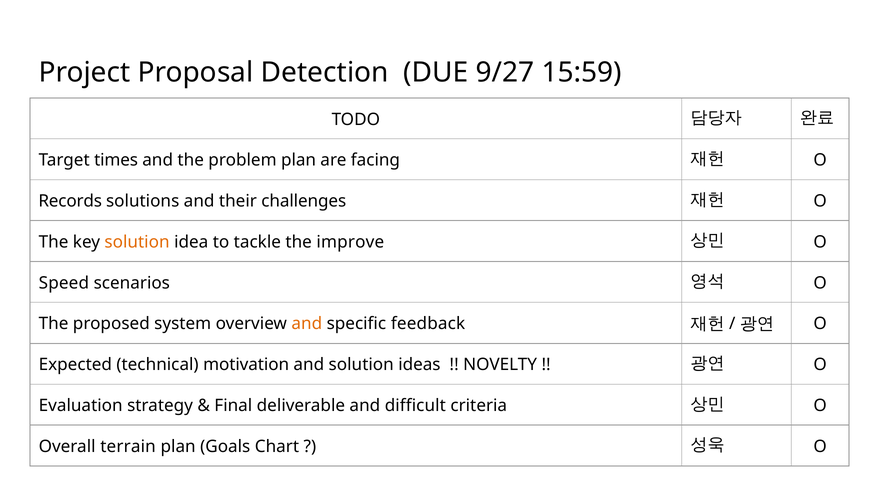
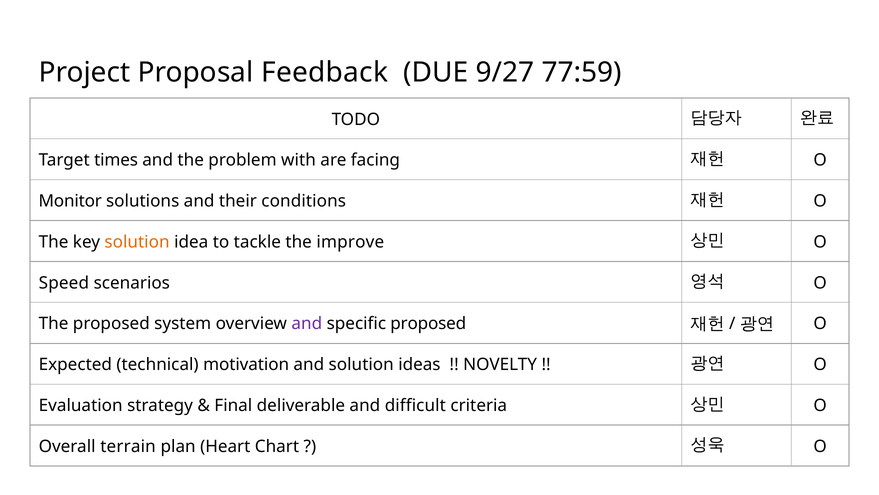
Detection: Detection -> Feedback (325, 72)
15:59: 15:59 -> 77:59 (582, 72)
problem plan: plan -> with (298, 160)
Records: Records -> Monitor (70, 201)
challenges: challenges -> conditions (304, 201)
and colour: orange -> purple (307, 323)
specific feedback: feedback -> proposed (428, 323)
Goals: Goals -> Heart (225, 446)
